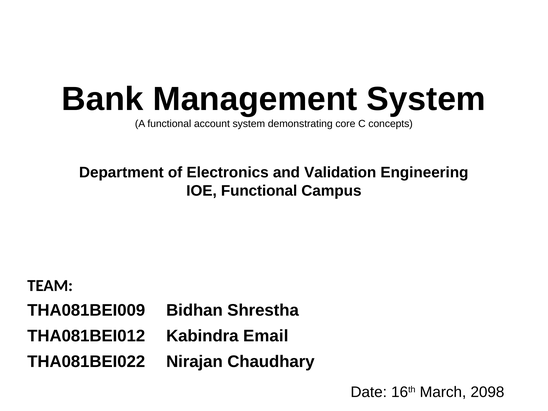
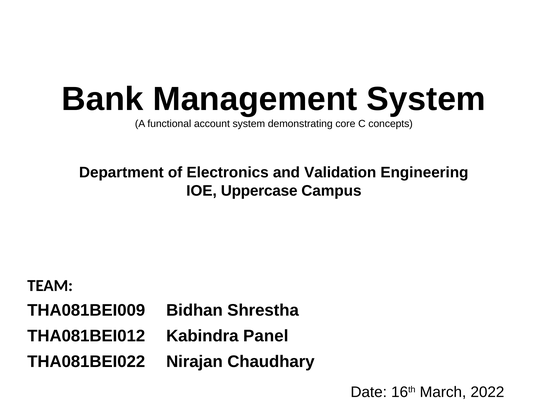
IOE Functional: Functional -> Uppercase (259, 191)
Email: Email -> Panel (266, 336)
2098: 2098 -> 2022 (487, 392)
